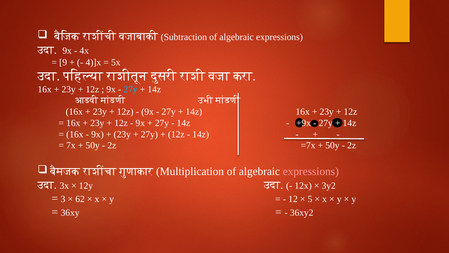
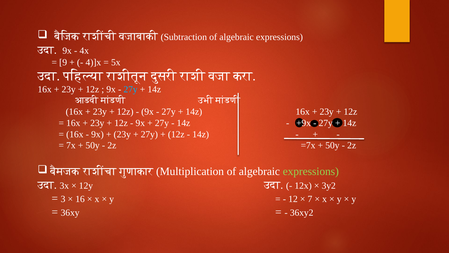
expressions colour: pink -> light green (311, 171)
62: 62 -> 16 (80, 199)
5: 5 -> 7 (310, 199)
